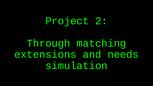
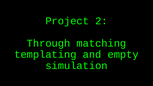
extensions: extensions -> templating (45, 54)
needs: needs -> empty (123, 54)
